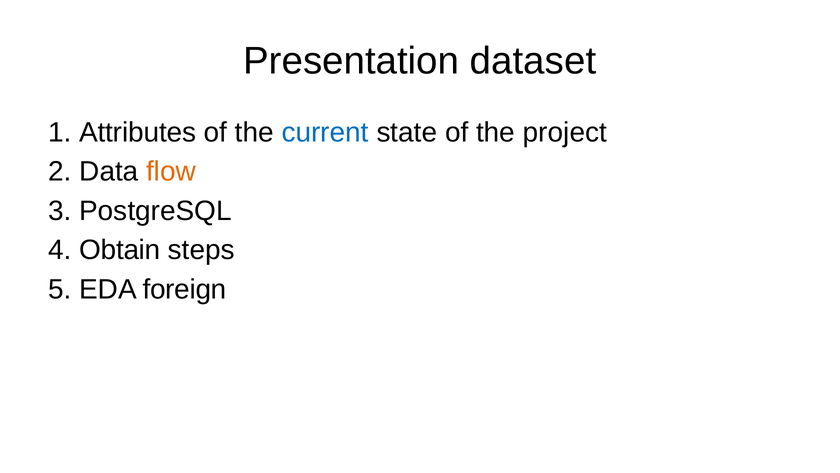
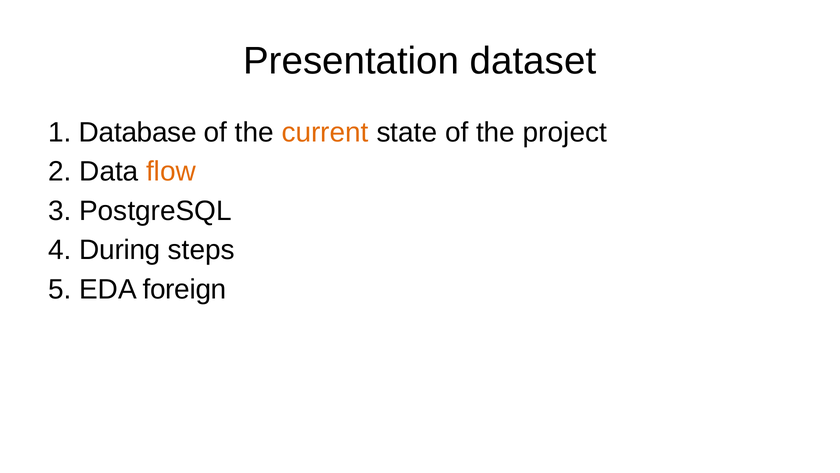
Attributes: Attributes -> Database (138, 132)
current colour: blue -> orange (325, 132)
Obtain: Obtain -> During (120, 250)
